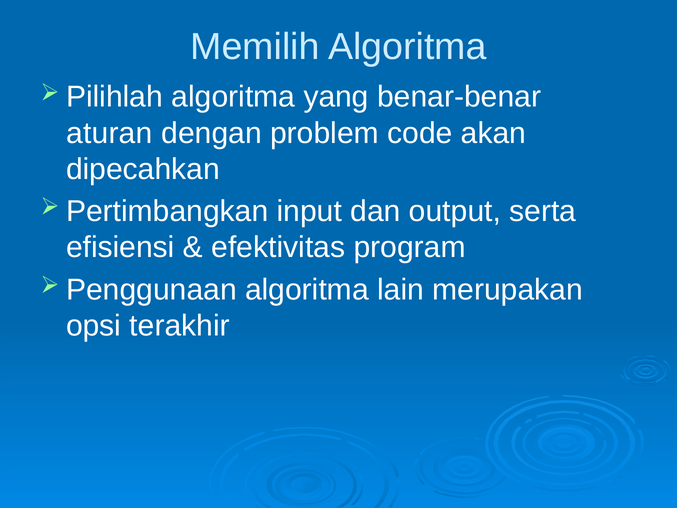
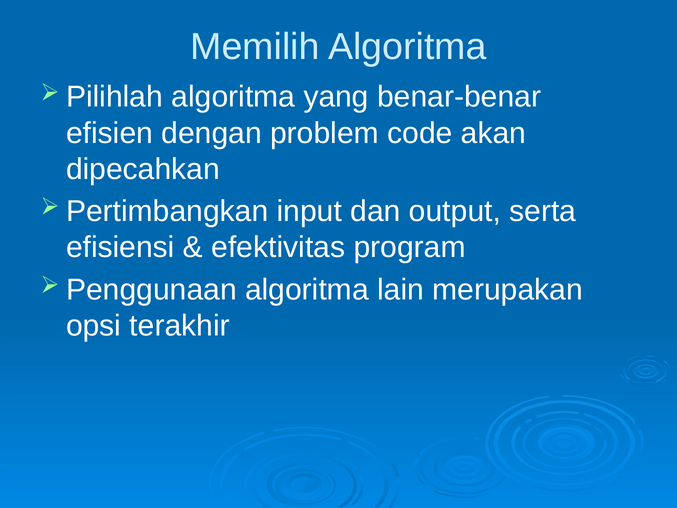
aturan: aturan -> efisien (110, 133)
